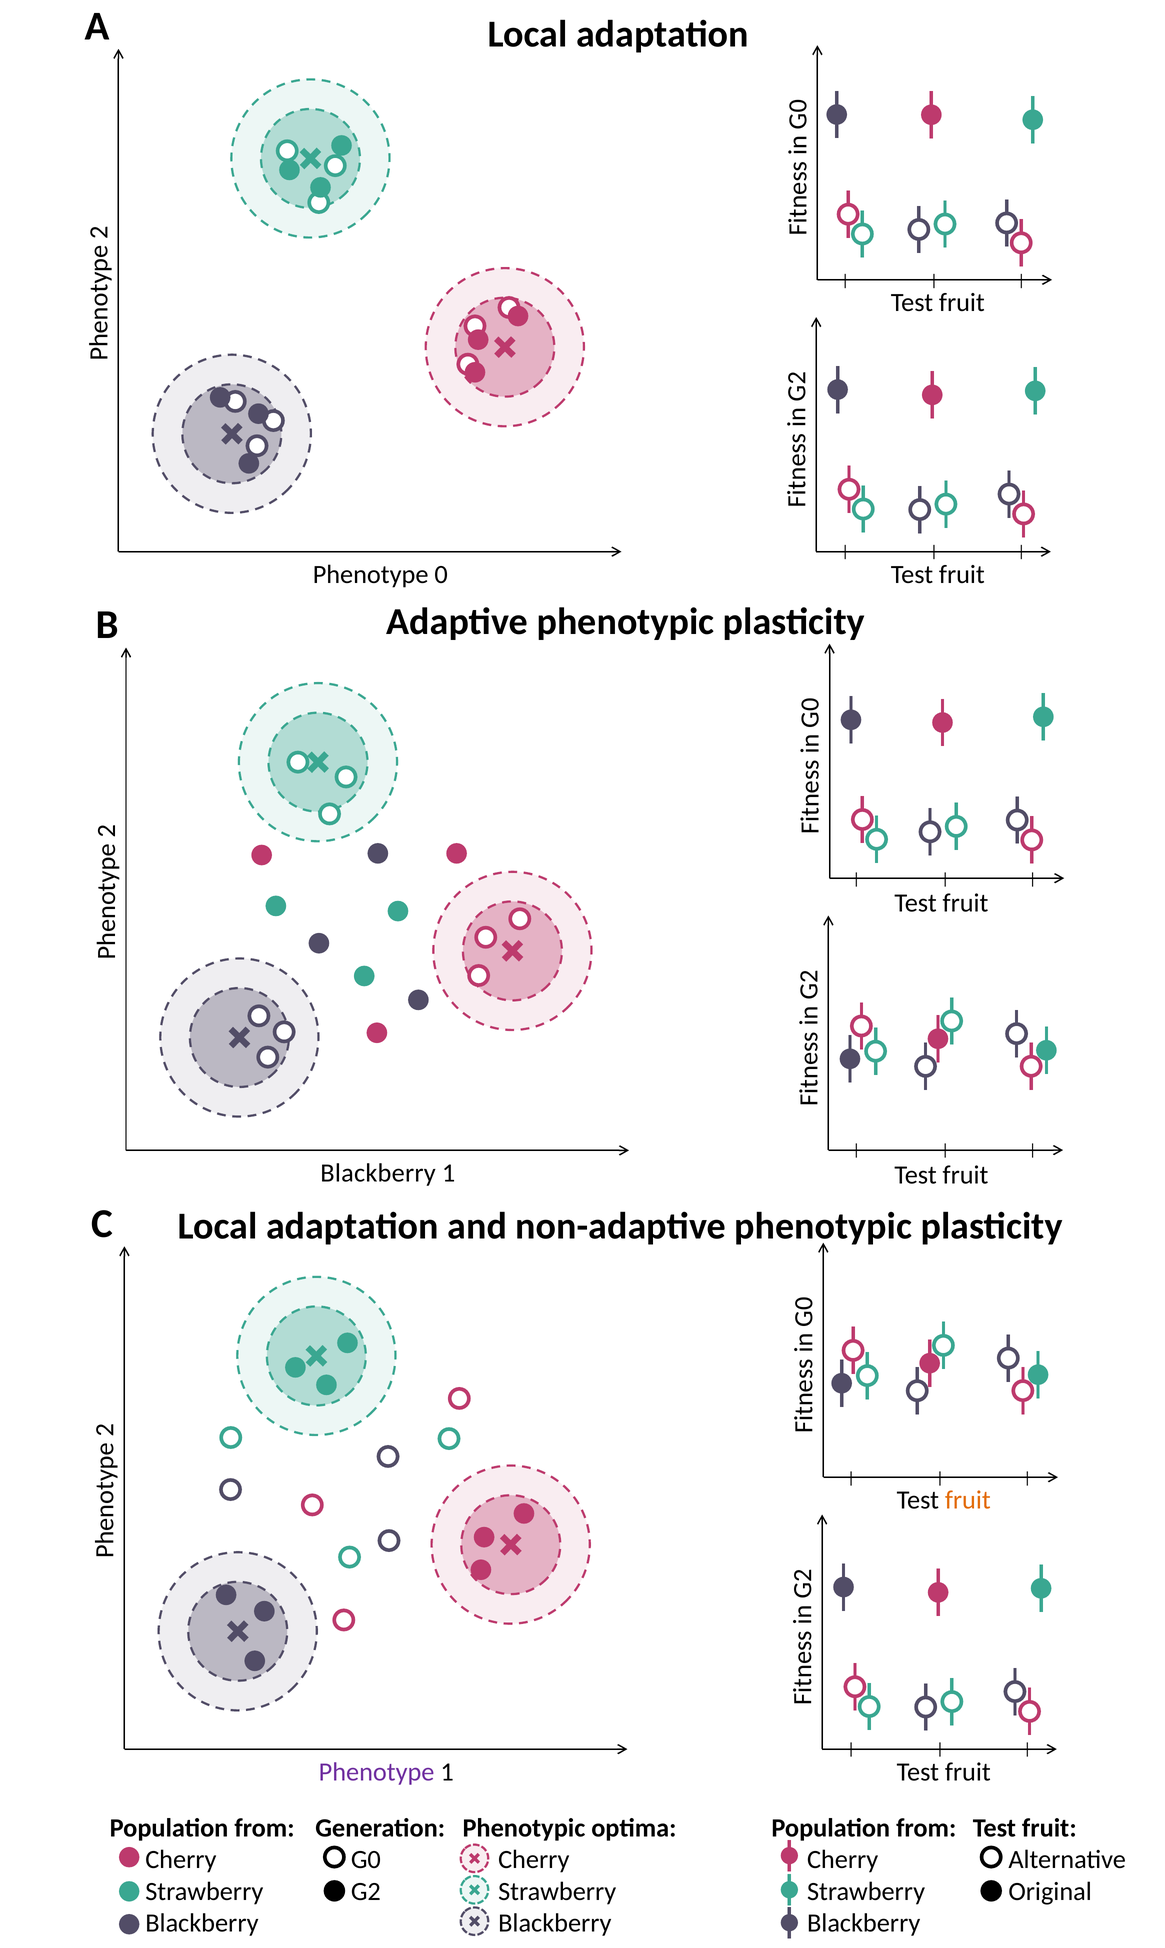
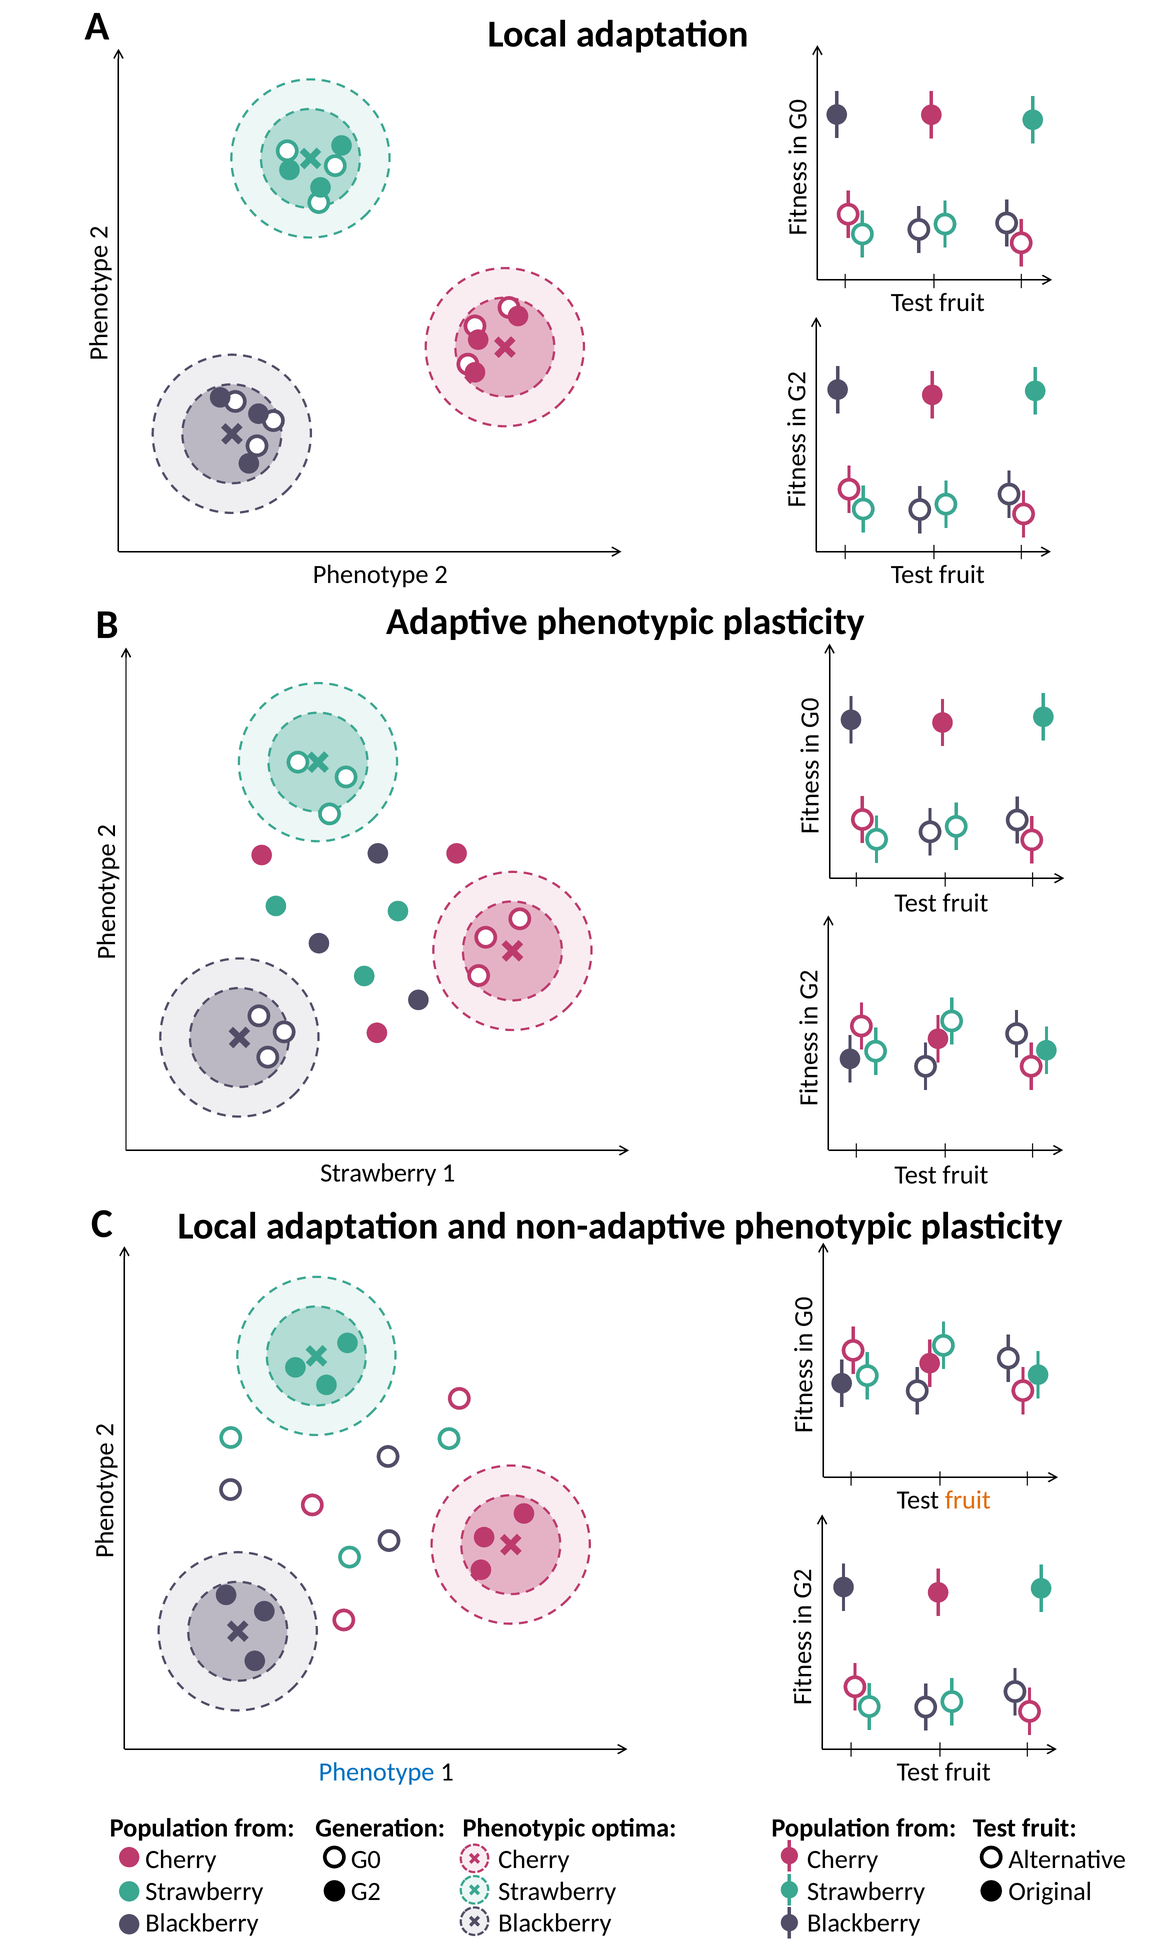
Phenotype 0: 0 -> 2 (441, 575)
Blackberry: Blackberry -> Strawberry (378, 1173)
Phenotype colour: purple -> blue (377, 1772)
